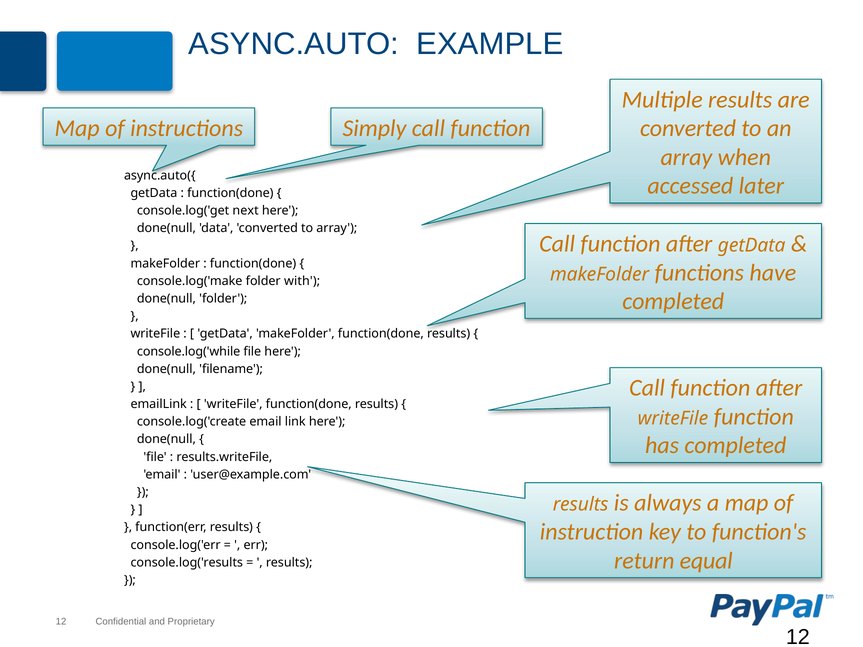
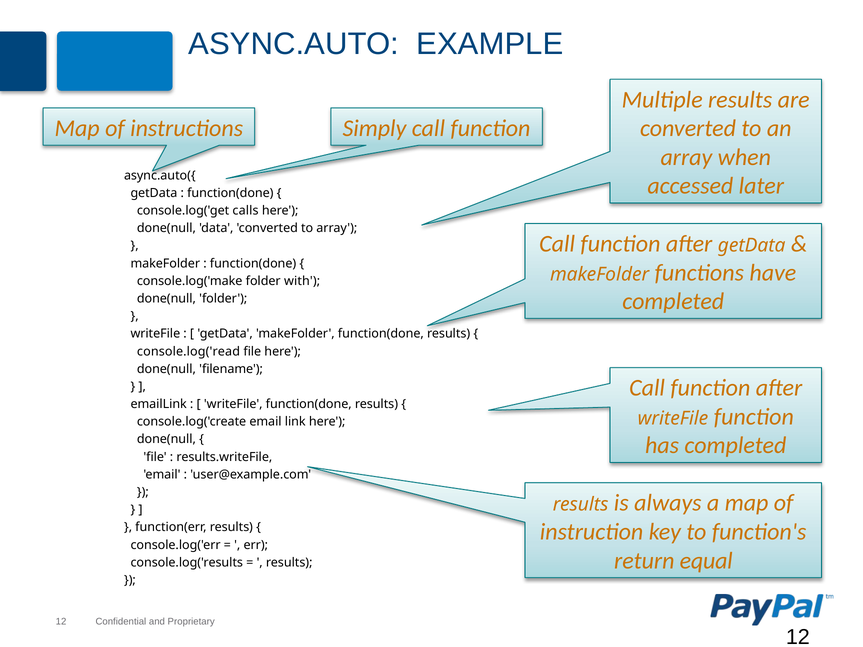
next: next -> calls (246, 211)
console.log('while: console.log('while -> console.log('read (188, 352)
